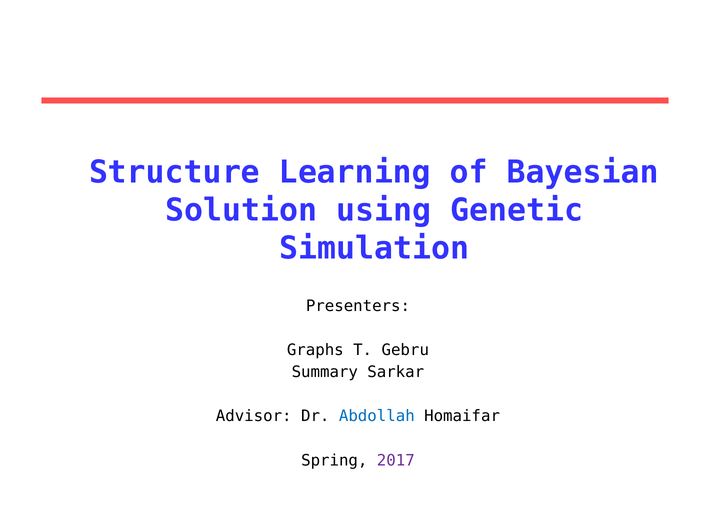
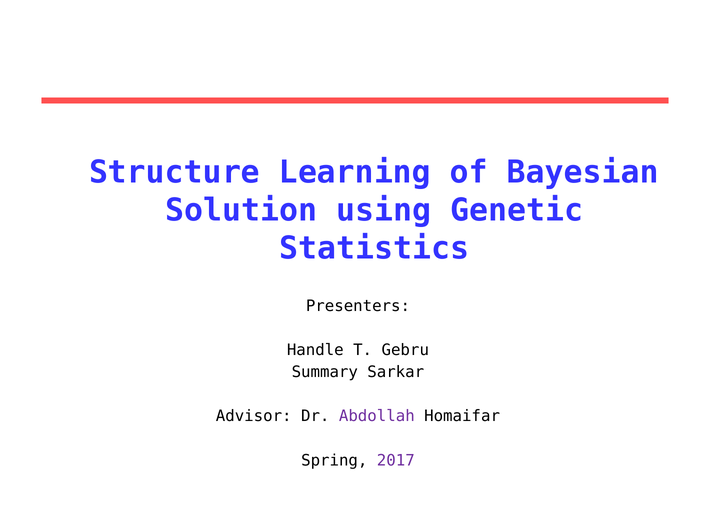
Simulation: Simulation -> Statistics (374, 248)
Graphs: Graphs -> Handle (315, 350)
Abdollah colour: blue -> purple (377, 417)
